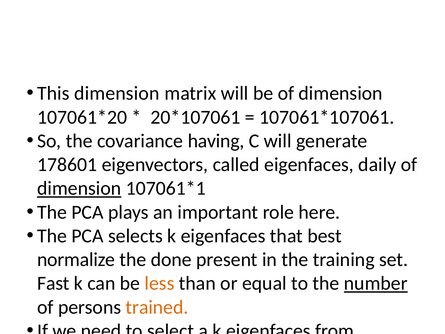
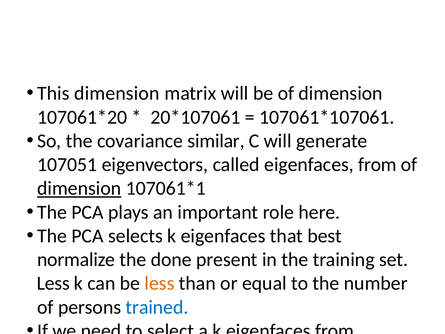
having: having -> similar (216, 141)
178601: 178601 -> 107051 (67, 165)
called eigenfaces daily: daily -> from (377, 165)
Fast: Fast -> Less (53, 283)
number underline: present -> none (376, 283)
trained colour: orange -> blue (157, 307)
